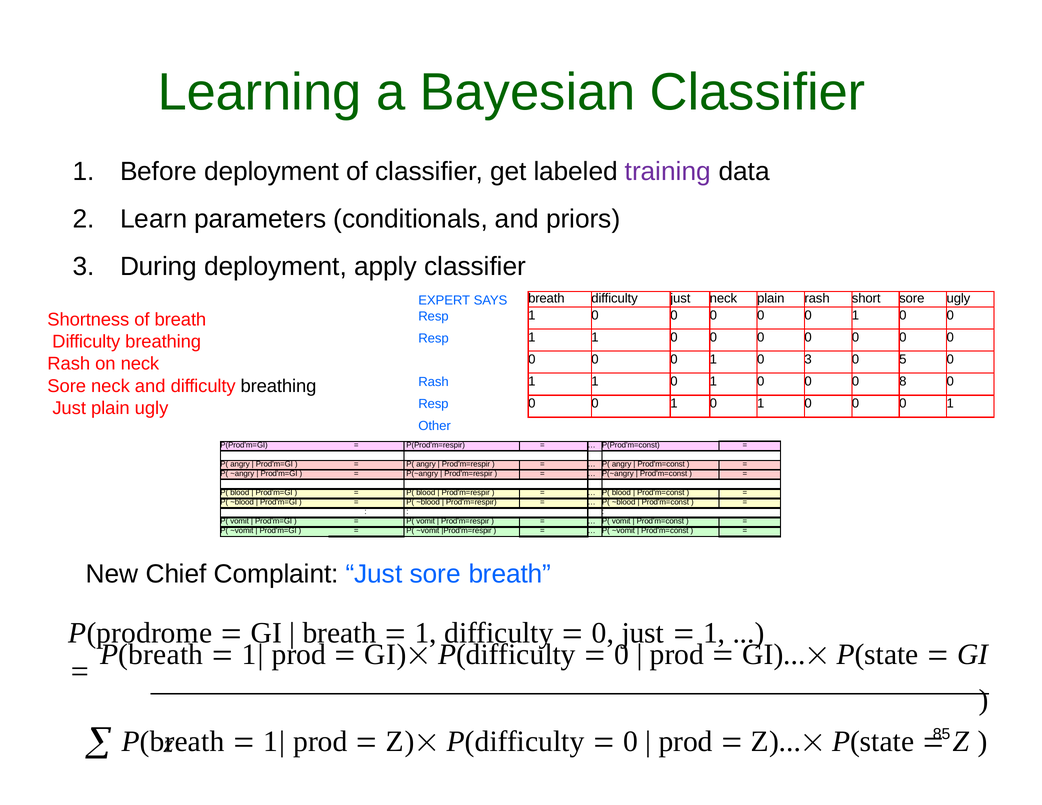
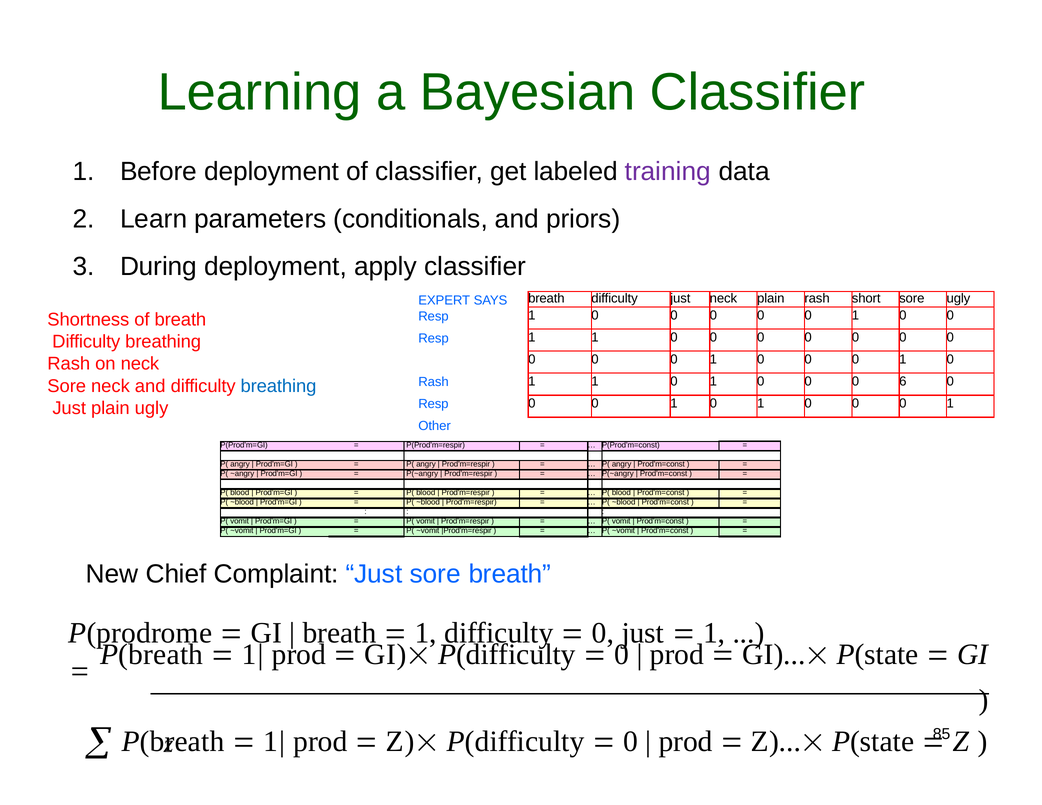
3: 3 -> 0 (808, 359)
5: 5 -> 1 (903, 359)
8: 8 -> 6 (903, 382)
breathing colour: black -> blue (278, 386)
